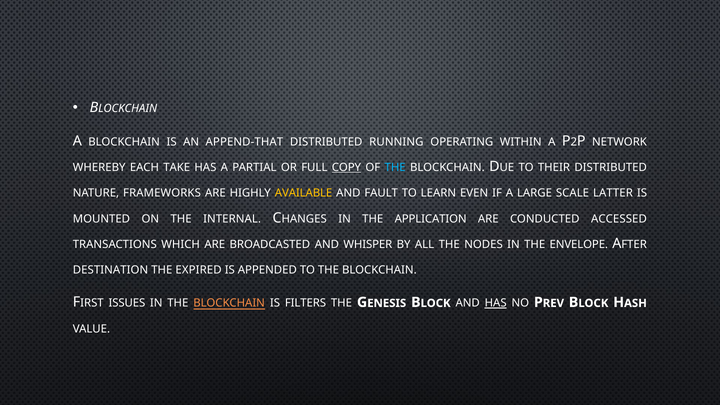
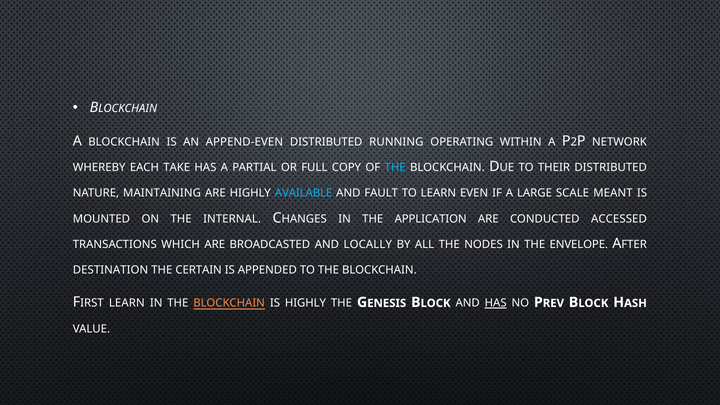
APPEND-THAT: APPEND-THAT -> APPEND-EVEN (244, 142)
COPY underline: present -> none (346, 167)
FRAMEWORKS: FRAMEWORKS -> MAINTAINING (162, 193)
AVAILABLE colour: yellow -> light blue (304, 193)
LATTER: LATTER -> MEANT (613, 193)
WHISPER: WHISPER -> LOCALLY (368, 244)
EXPIRED: EXPIRED -> CERTAIN (199, 270)
ISSUES: ISSUES -> LEARN (127, 303)
IS FILTERS: FILTERS -> HIGHLY (305, 303)
